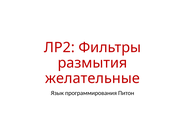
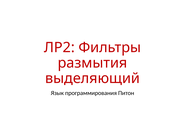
желательные: желательные -> выделяющий (92, 79)
